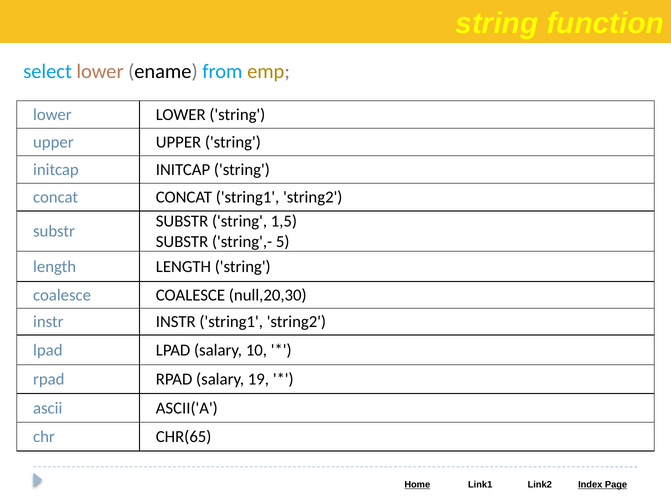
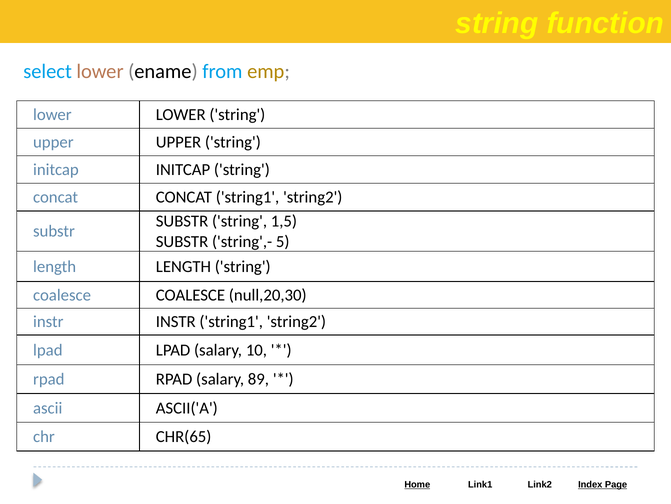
19: 19 -> 89 (258, 379)
